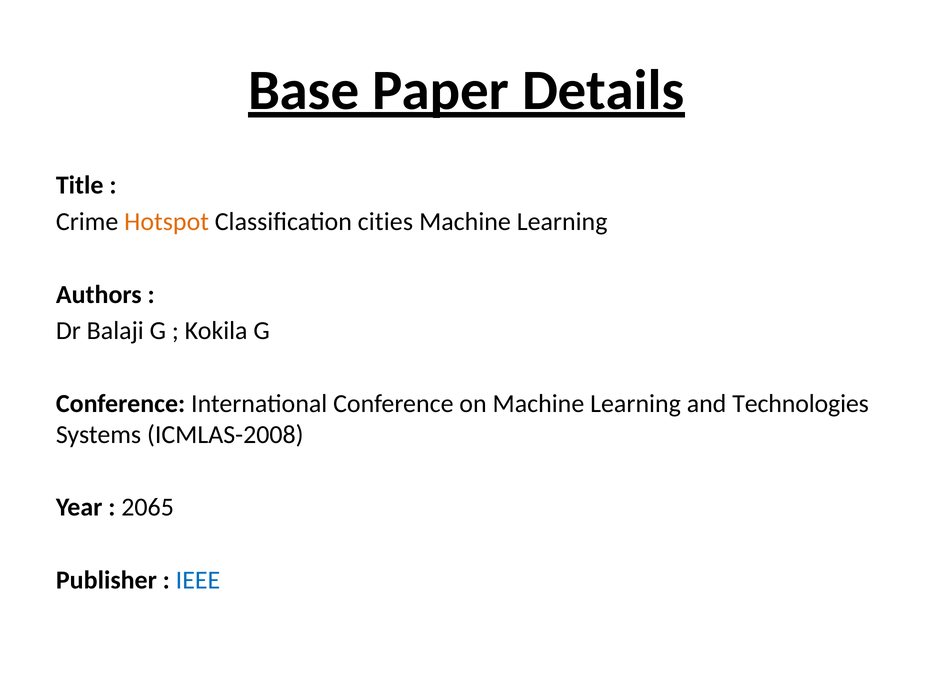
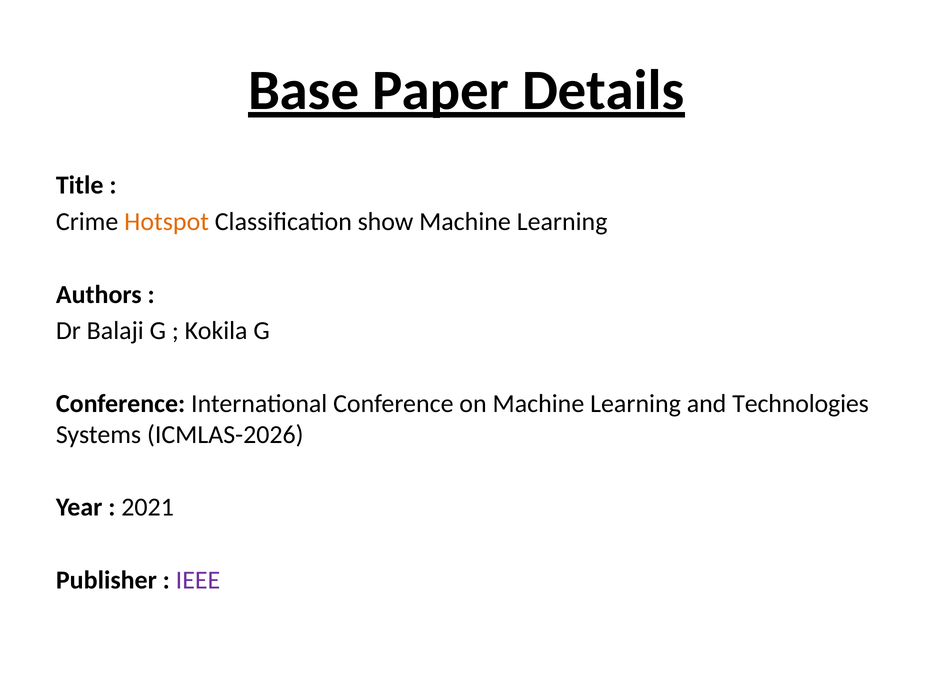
cities: cities -> show (386, 222)
ICMLAS-2008: ICMLAS-2008 -> ICMLAS-2026 (225, 434)
2065: 2065 -> 2021 (148, 507)
IEEE colour: blue -> purple (198, 580)
